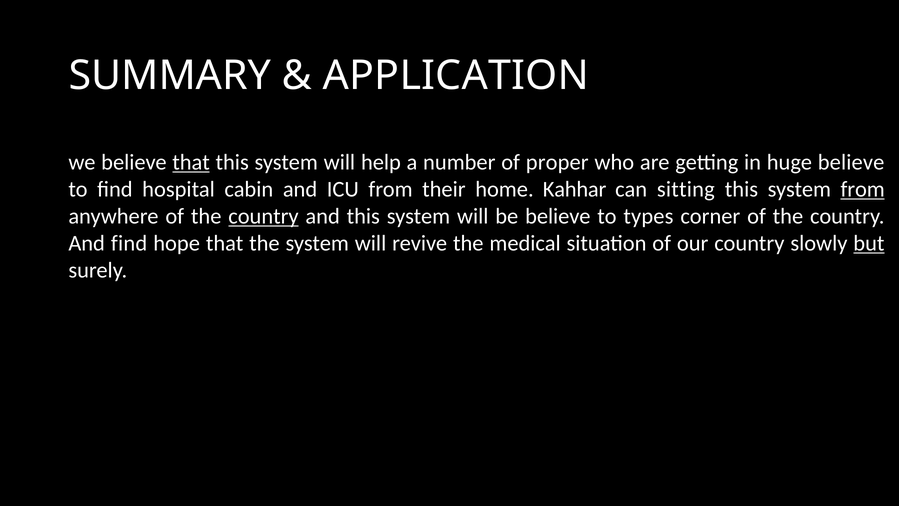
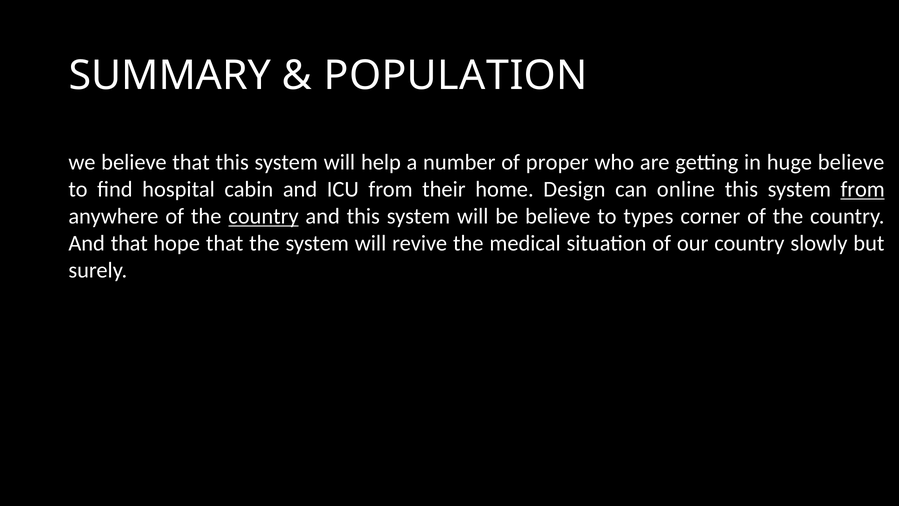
APPLICATION: APPLICATION -> POPULATION (456, 76)
that underline: present -> none (191, 162)
Kahhar: Kahhar -> Design (574, 189)
sitting: sitting -> online (686, 189)
And find: find -> that (129, 243)
but underline: present -> none (869, 243)
